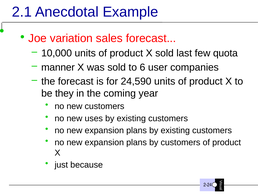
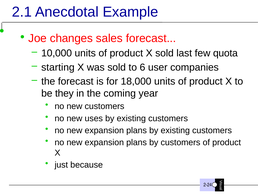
variation: variation -> changes (71, 38)
manner: manner -> starting (58, 67)
24,590: 24,590 -> 18,000 (136, 81)
